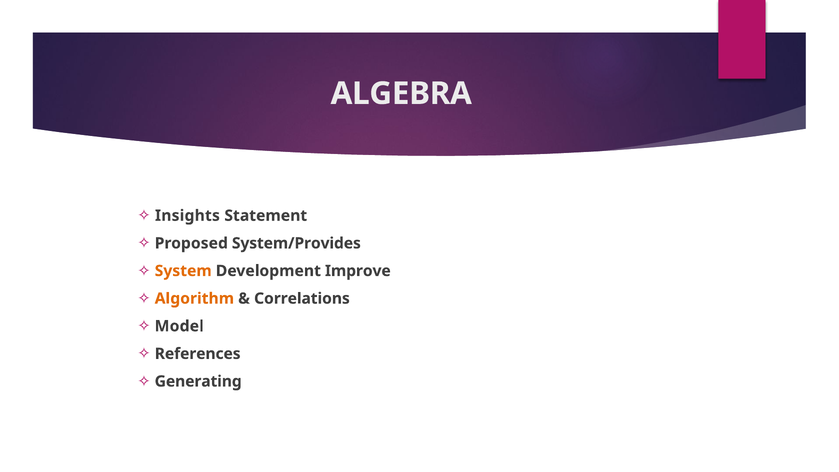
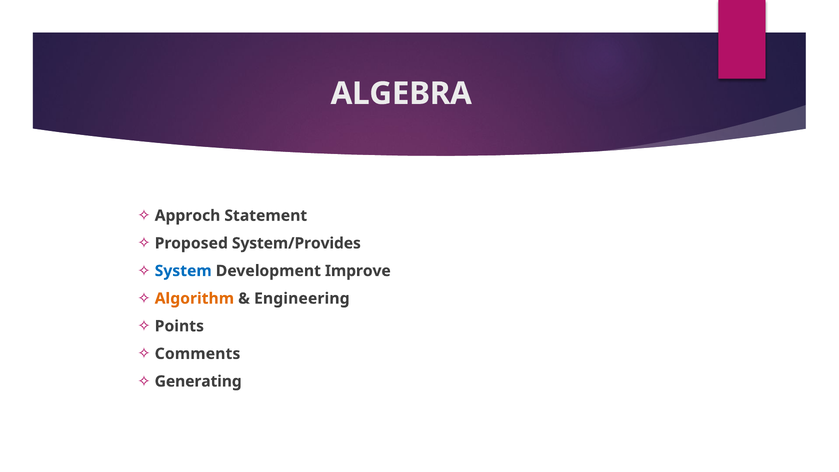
Insights: Insights -> Approch (188, 216)
System colour: orange -> blue (183, 271)
Correlations: Correlations -> Engineering (302, 298)
Model: Model -> Points (179, 326)
References: References -> Comments (198, 354)
